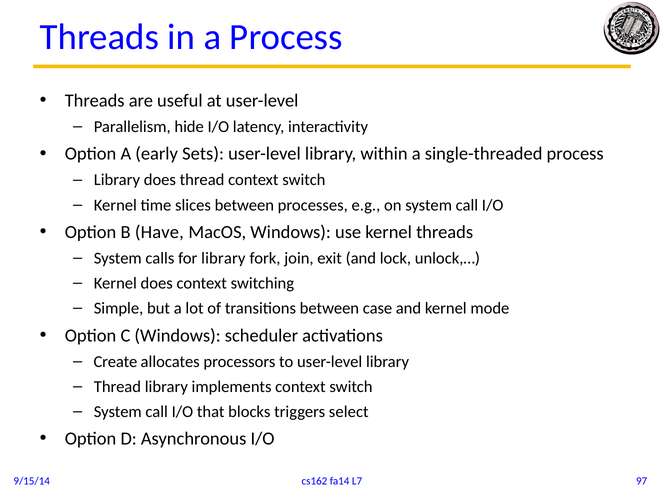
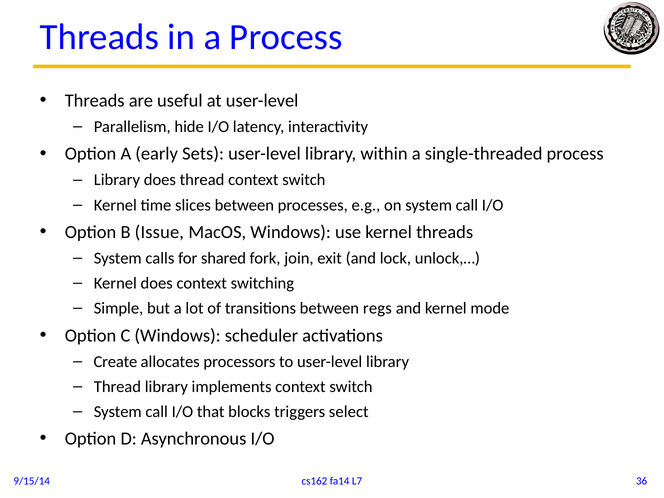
Have: Have -> Issue (159, 232)
for library: library -> shared (223, 258)
case: case -> regs (377, 308)
97: 97 -> 36 (642, 481)
